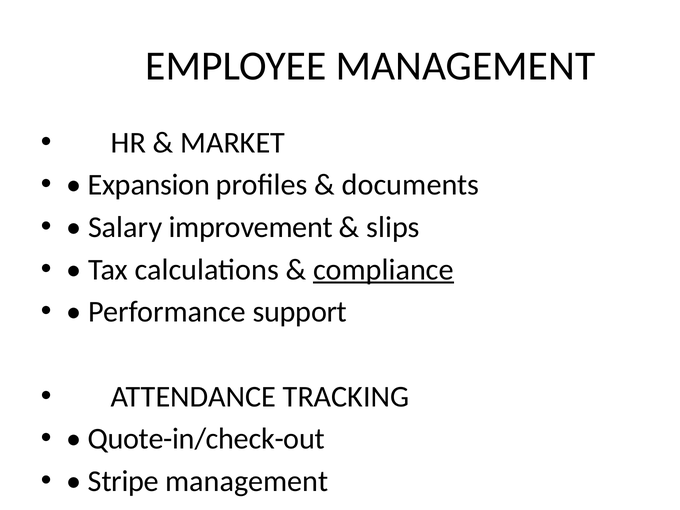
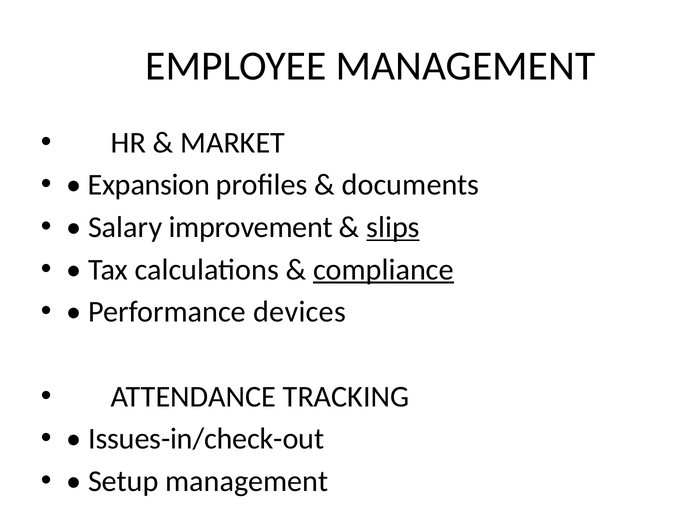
slips underline: none -> present (393, 227)
Performance support: support -> devices (300, 312)
Quote-in/check-out: Quote-in/check-out -> Issues-in/check-out (206, 439)
Stripe: Stripe -> Setup (123, 481)
